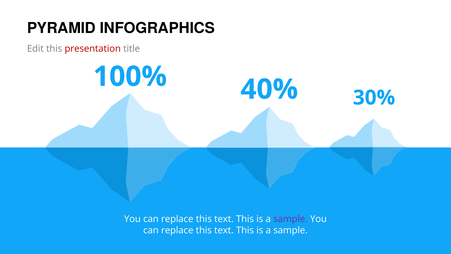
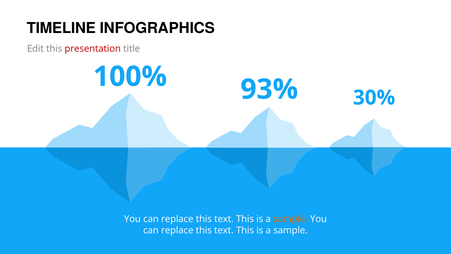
PYRAMID: PYRAMID -> TIMELINE (61, 28)
40%: 40% -> 93% (269, 89)
sample colour: purple -> orange (290, 219)
